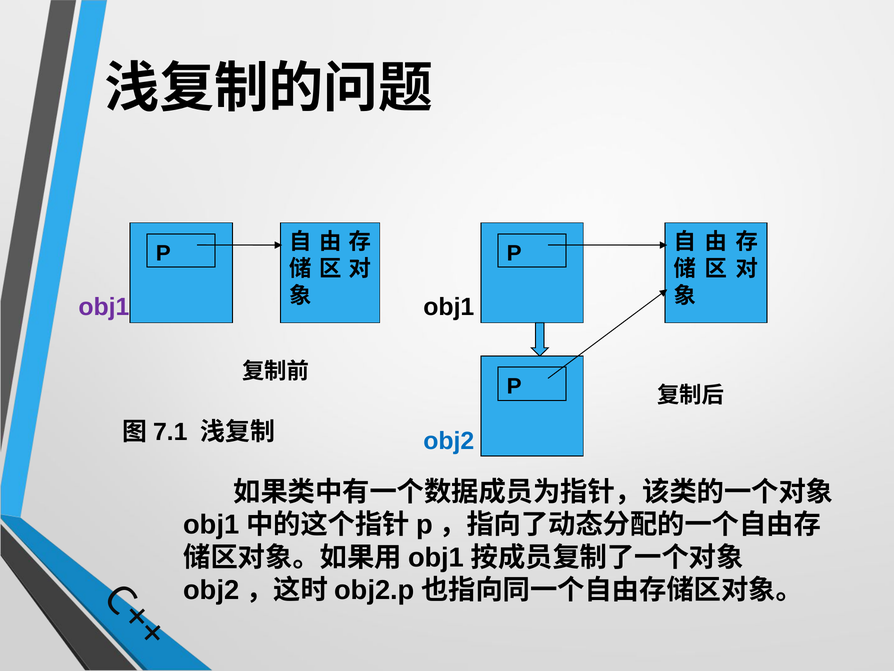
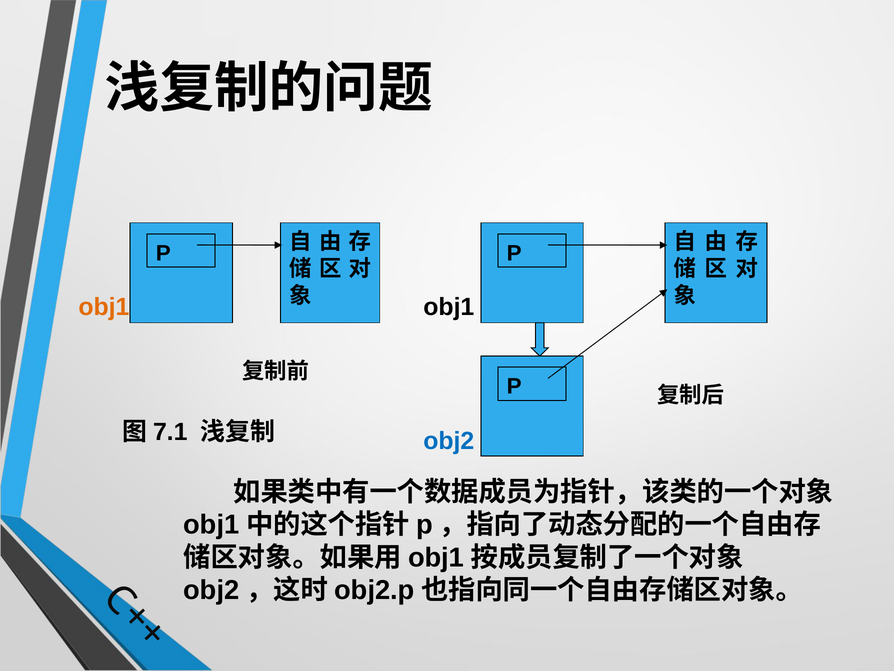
obj1 colour: purple -> orange (104, 307)
